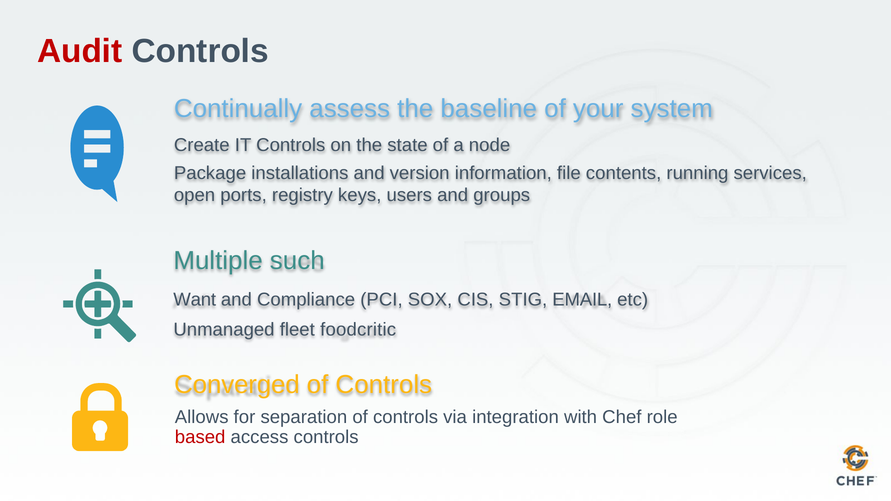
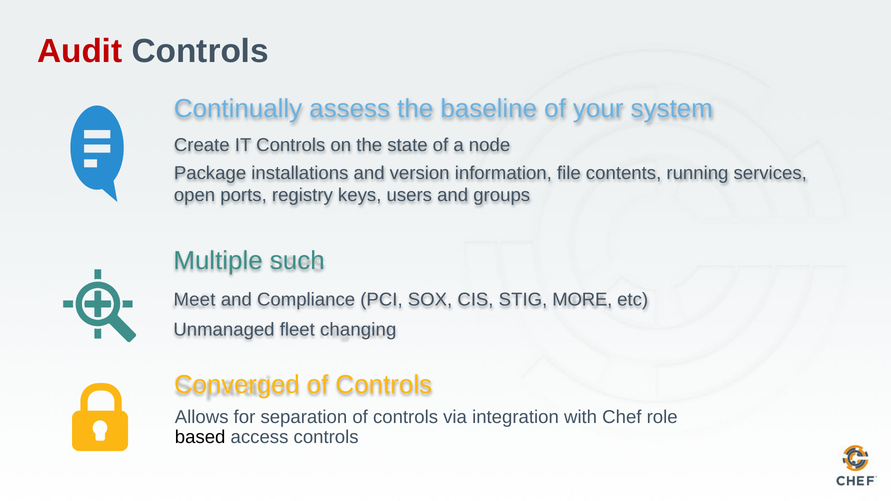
Want: Want -> Meet (194, 300)
EMAIL: EMAIL -> MORE (582, 300)
foodcritic: foodcritic -> changing (358, 330)
based colour: red -> black (200, 437)
